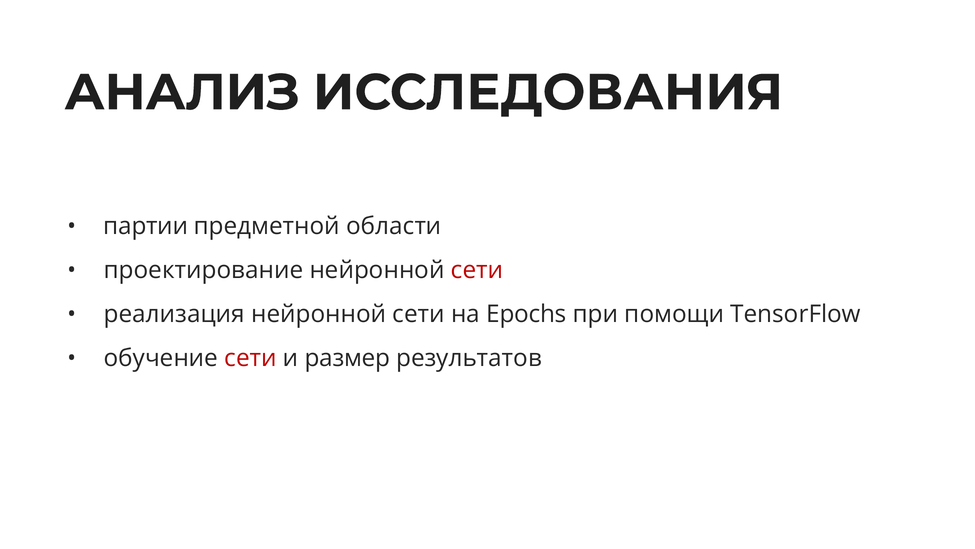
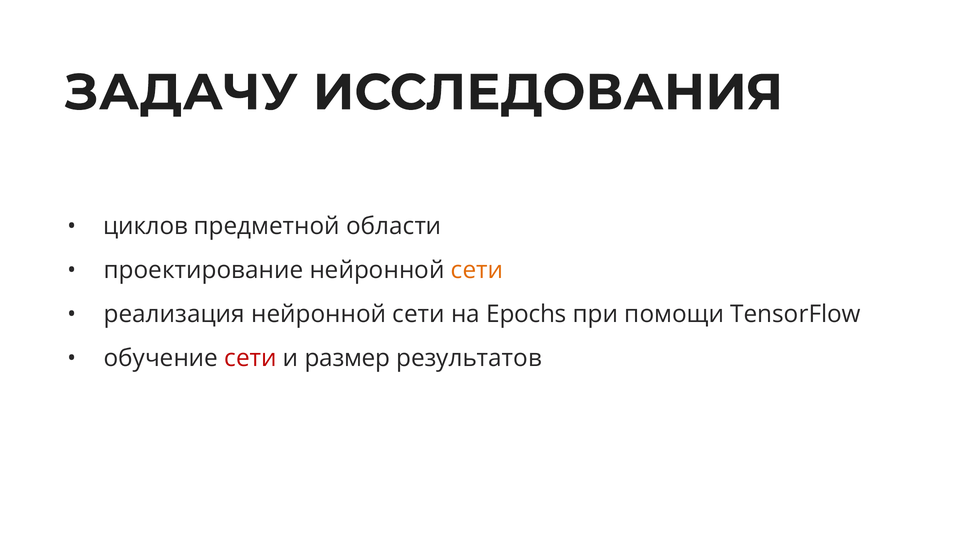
АНАЛИЗ: АНАЛИЗ -> ЗАДАЧУ (182, 92)
партии: партии -> циклов (146, 226)
сети colour: red -> orange (477, 270)
